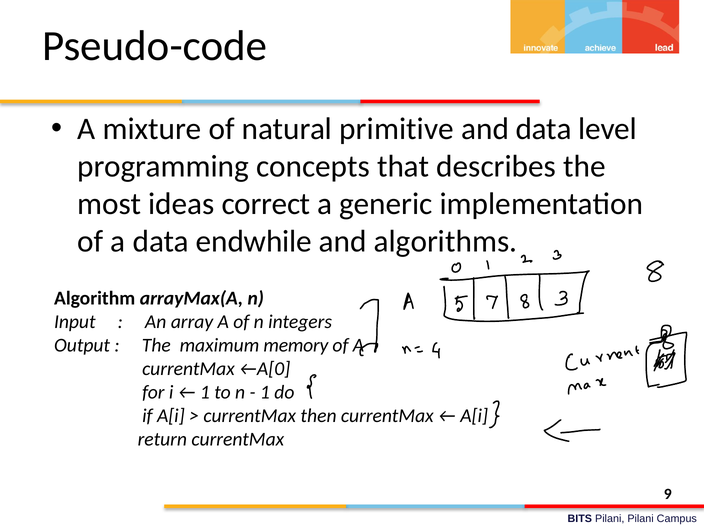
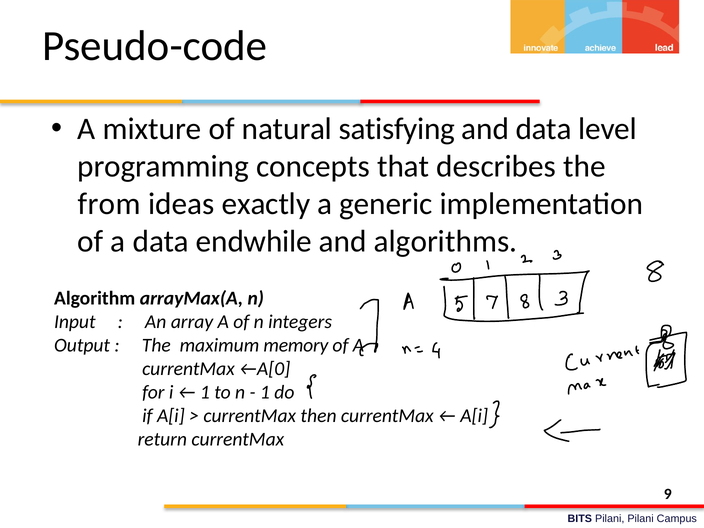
primitive: primitive -> satisfying (397, 129)
most: most -> from (109, 204)
correct: correct -> exactly (266, 204)
